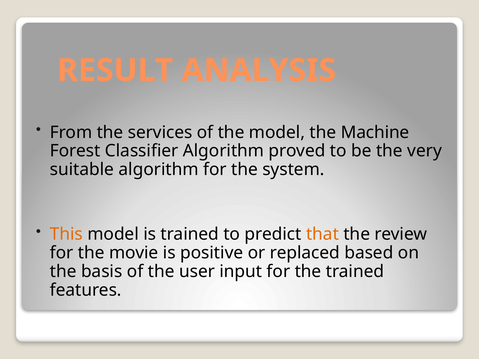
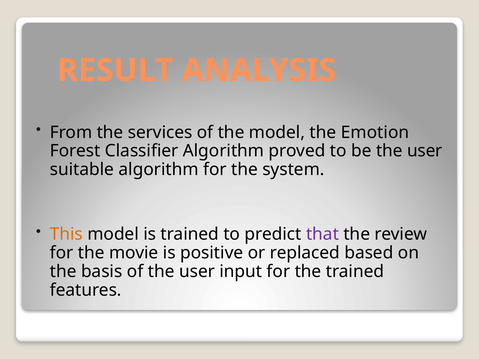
Machine: Machine -> Emotion (375, 132)
be the very: very -> user (425, 151)
that colour: orange -> purple (322, 234)
